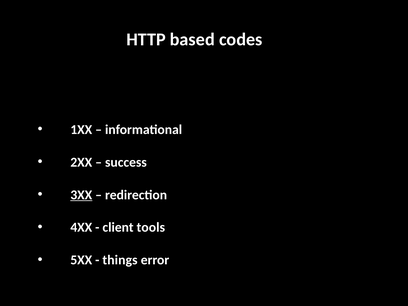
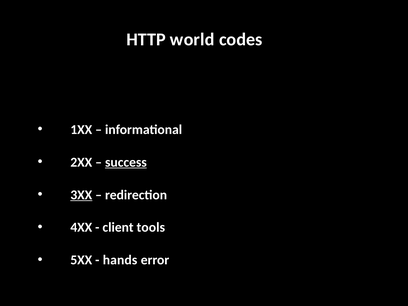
based: based -> world (192, 40)
success underline: none -> present (126, 162)
things: things -> hands (120, 260)
